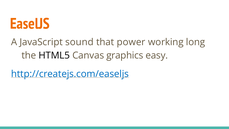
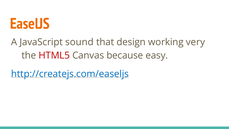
power: power -> design (131, 42)
long: long -> very (195, 42)
HTML5 colour: black -> red (54, 55)
graphics: graphics -> because (125, 55)
